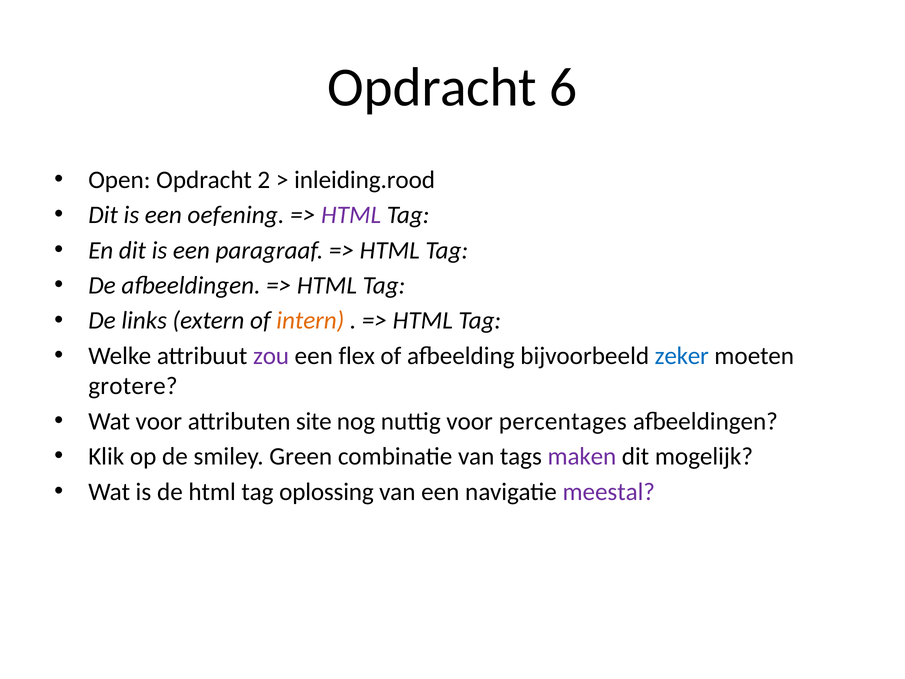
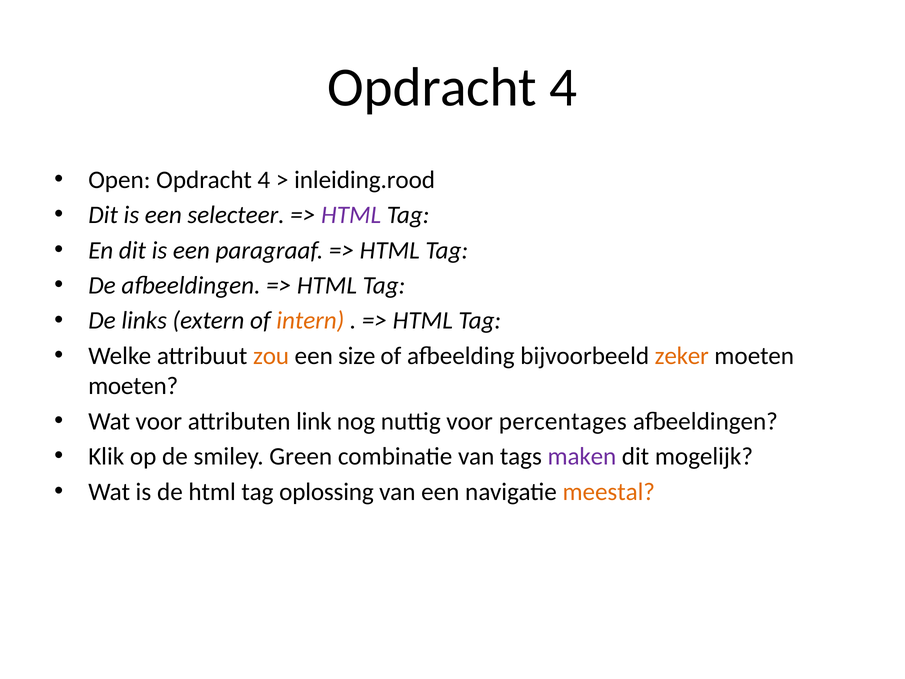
6: 6 -> 4 (563, 88)
Open Opdracht 2: 2 -> 4 (264, 180)
oefening: oefening -> selecteer (236, 215)
zou colour: purple -> orange (271, 356)
flex: flex -> size (357, 356)
zeker colour: blue -> orange (682, 356)
grotere: grotere -> moeten (133, 386)
site: site -> link (314, 421)
meestal colour: purple -> orange (609, 492)
